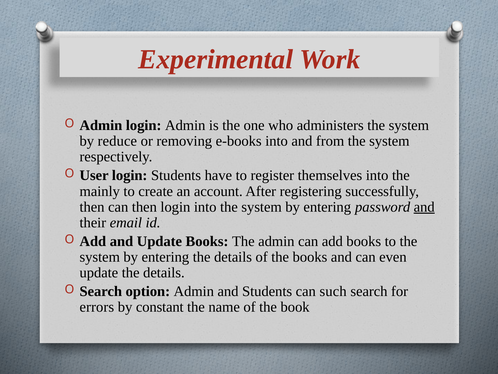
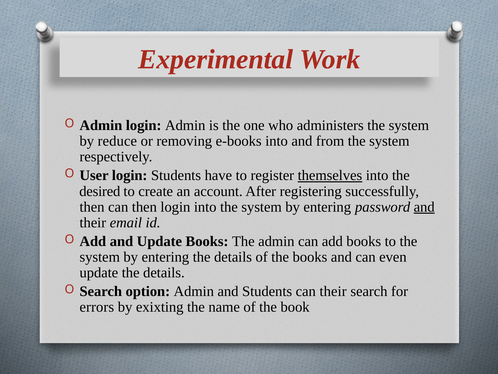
themselves underline: none -> present (330, 175)
mainly: mainly -> desired (100, 191)
can such: such -> their (333, 291)
constant: constant -> exixting (160, 307)
